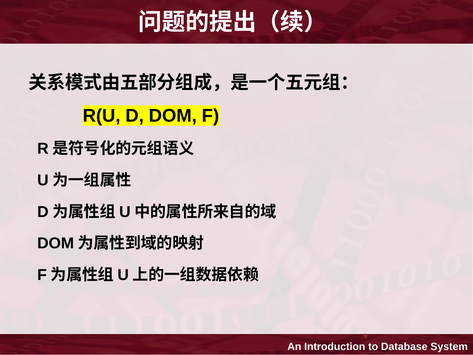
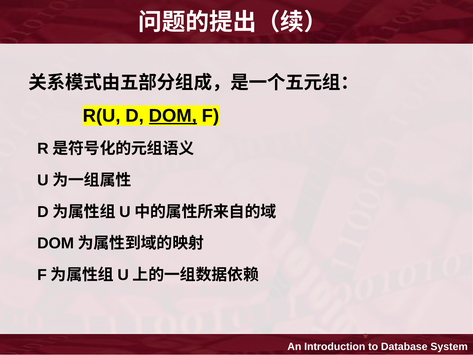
DOM underline: none -> present (173, 116)
